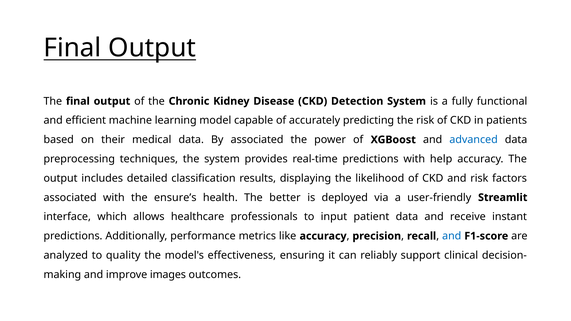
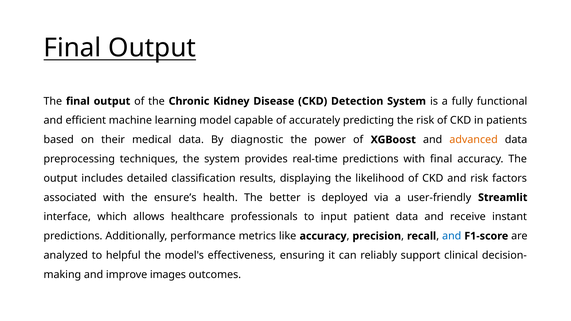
By associated: associated -> diagnostic (257, 140)
advanced colour: blue -> orange (474, 140)
with help: help -> final (441, 159)
quality: quality -> helpful (123, 255)
